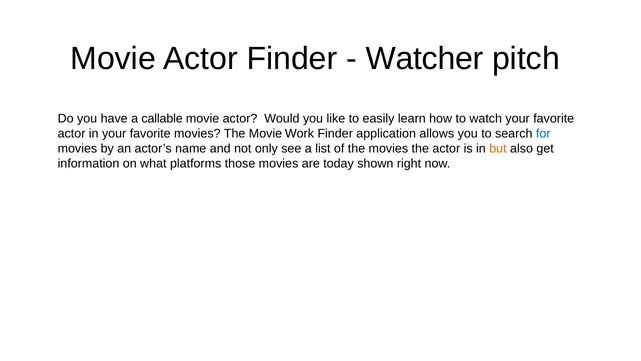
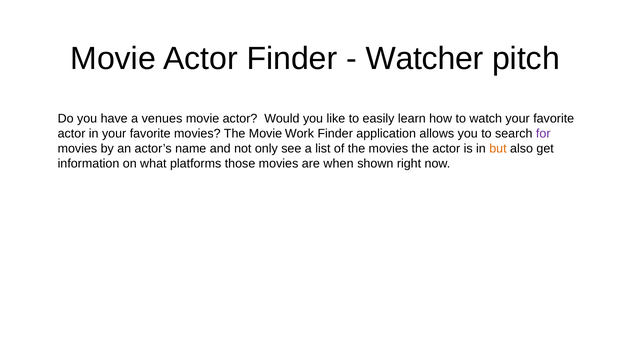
callable: callable -> venues (162, 118)
for colour: blue -> purple (543, 133)
today: today -> when (338, 163)
